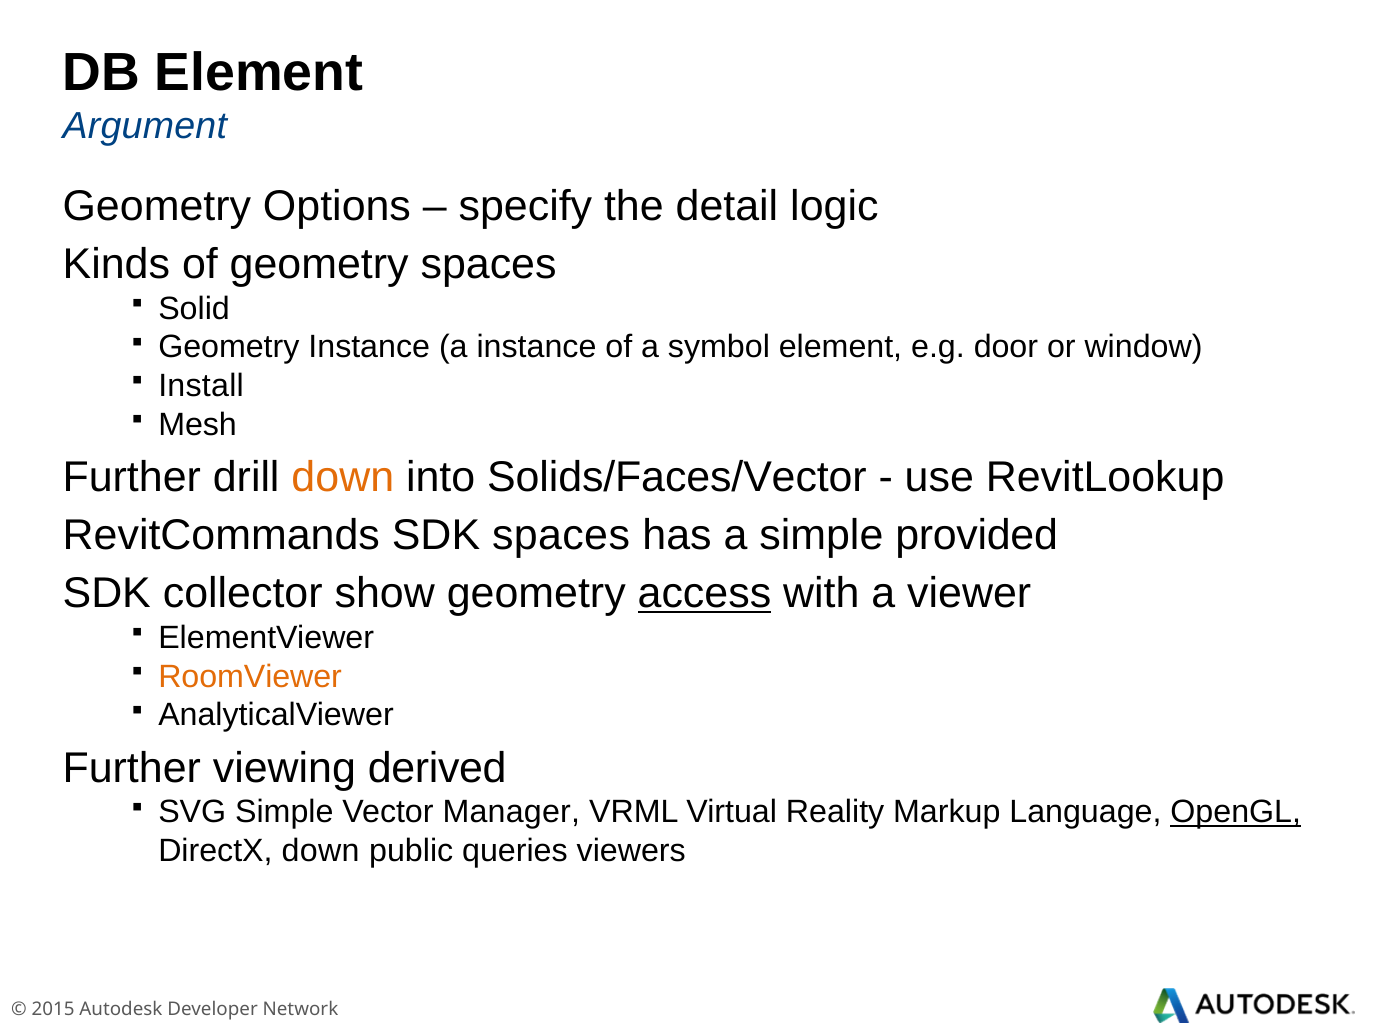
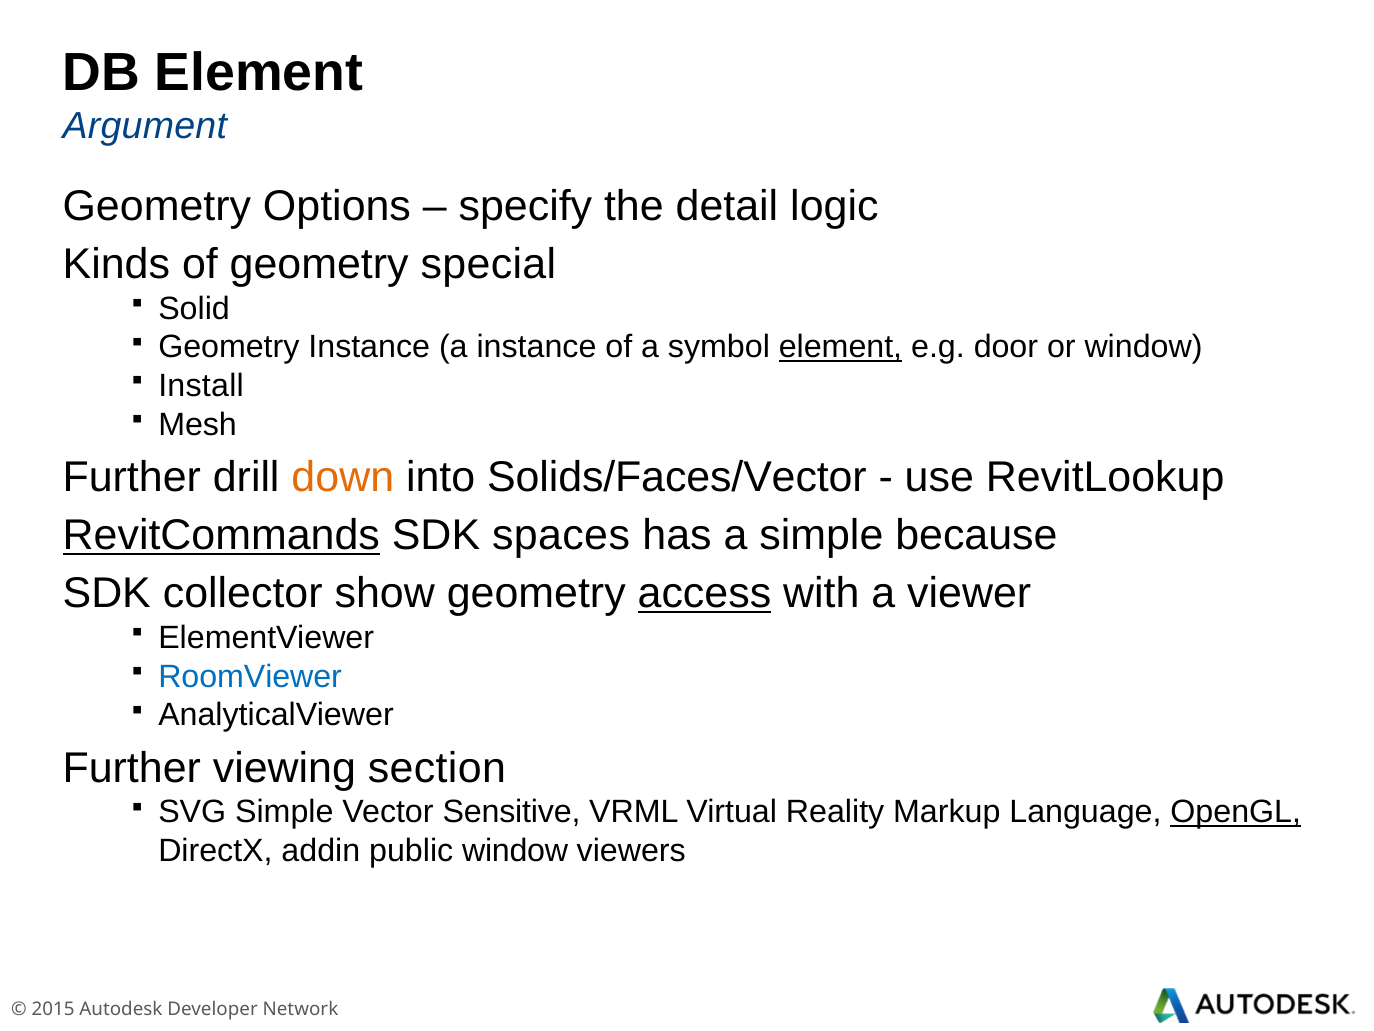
geometry spaces: spaces -> special (488, 264)
element underline: none -> present (840, 347)
RevitCommands underline: none -> present (221, 535)
provided: provided -> because (976, 535)
RoomViewer colour: orange -> blue (250, 676)
derived: derived -> section (437, 767)
Manager: Manager -> Sensitive (512, 812)
DirectX down: down -> addin (321, 850)
public queries: queries -> window (515, 850)
